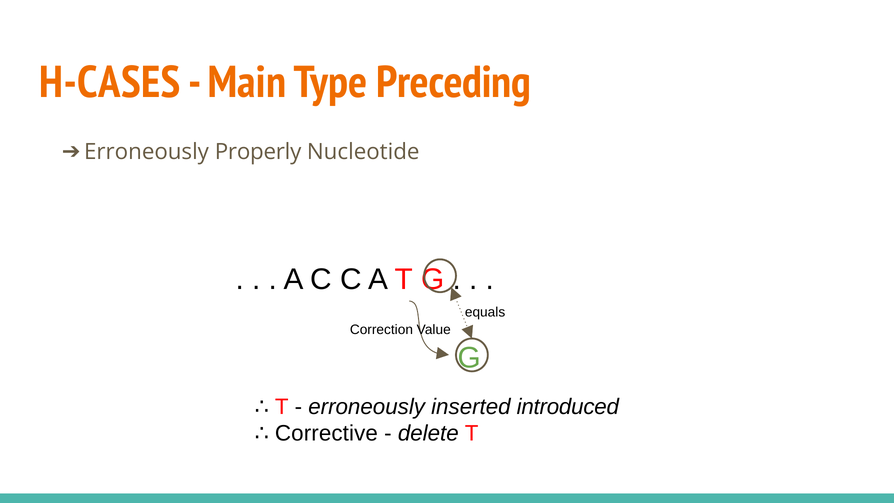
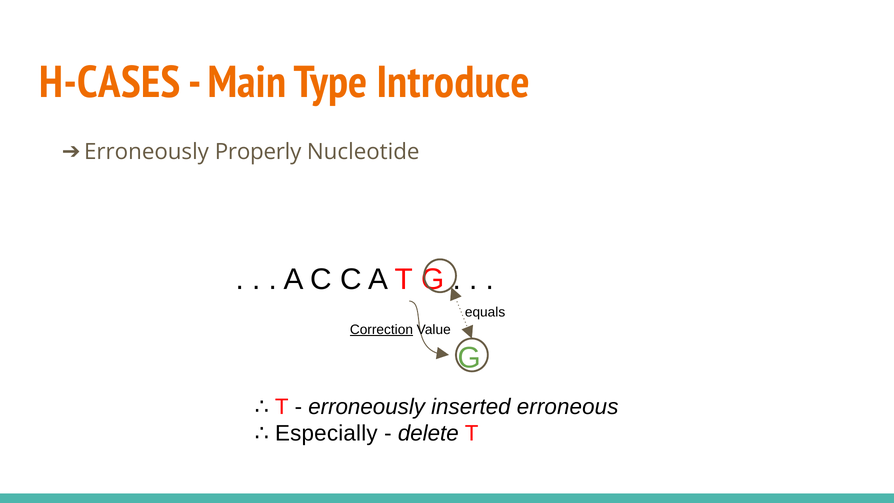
Preceding: Preceding -> Introduce (453, 82)
Correction underline: none -> present (381, 330)
introduced: introduced -> erroneous (568, 407)
Corrective: Corrective -> Especially (326, 434)
